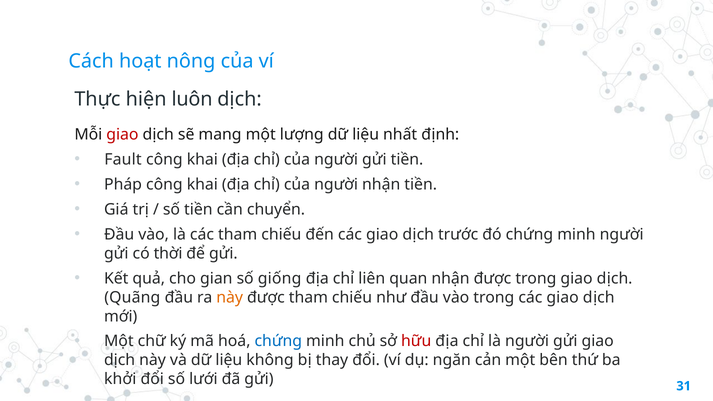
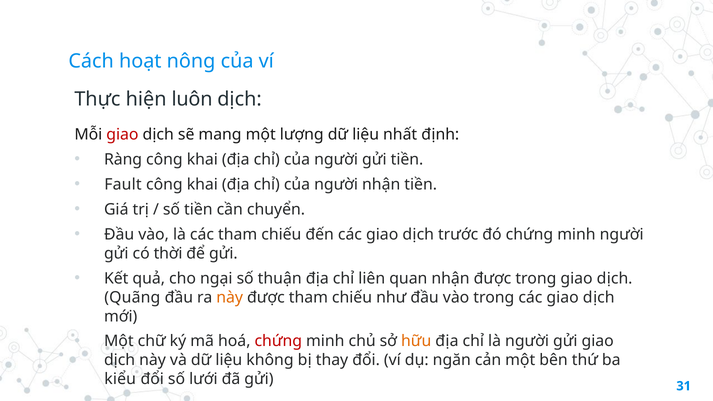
Fault: Fault -> Ràng (123, 160)
Pháp: Pháp -> Fault (123, 184)
gian: gian -> ngại (216, 278)
giống: giống -> thuận (280, 278)
chứng colour: blue -> red (278, 341)
hữu colour: red -> orange (416, 341)
khởi: khởi -> kiểu (120, 379)
